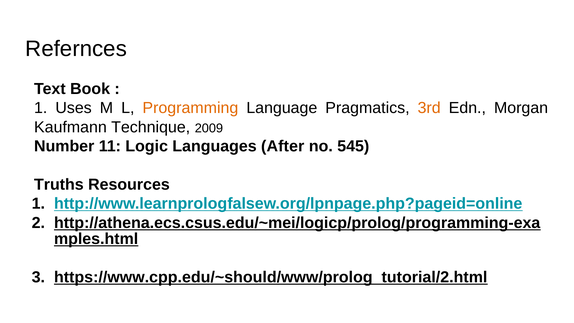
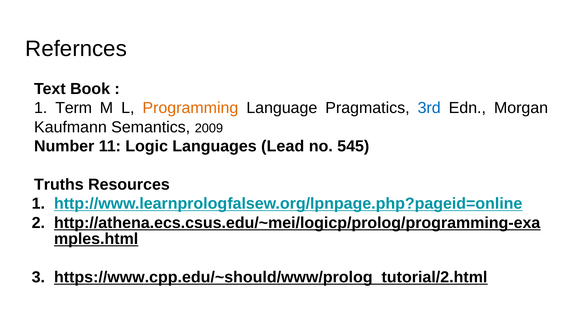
Uses: Uses -> Term (74, 108)
3rd colour: orange -> blue (429, 108)
Technique: Technique -> Semantics (151, 127)
After: After -> Lead (283, 146)
